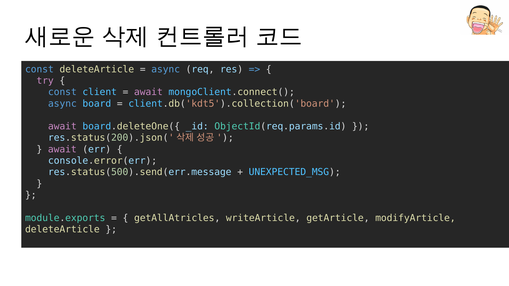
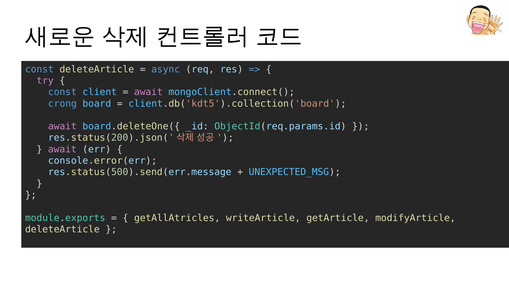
async: async -> crong (62, 104)
